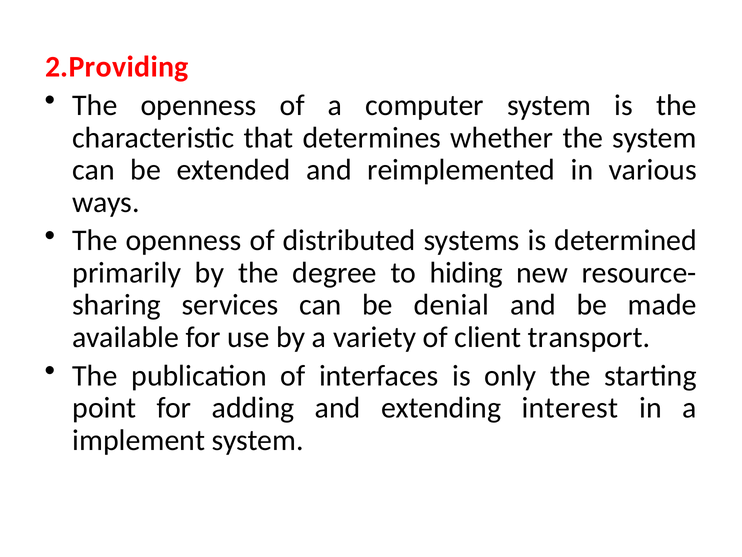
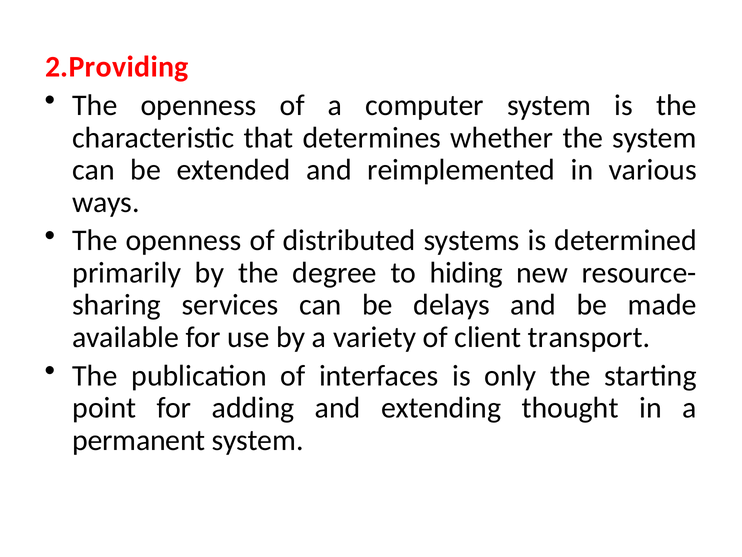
denial: denial -> delays (452, 305)
interest: interest -> thought (570, 408)
implement: implement -> permanent (139, 440)
